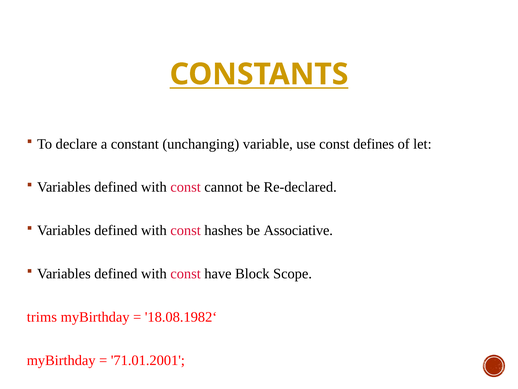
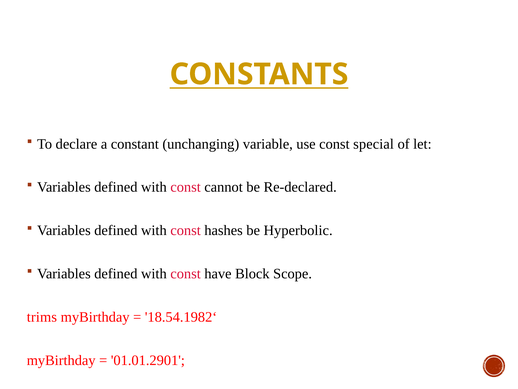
defines: defines -> special (374, 144)
Associative: Associative -> Hyperbolic (298, 230)
18.08.1982‘: 18.08.1982‘ -> 18.54.1982‘ (181, 317)
71.01.2001: 71.01.2001 -> 01.01.2901 (148, 360)
